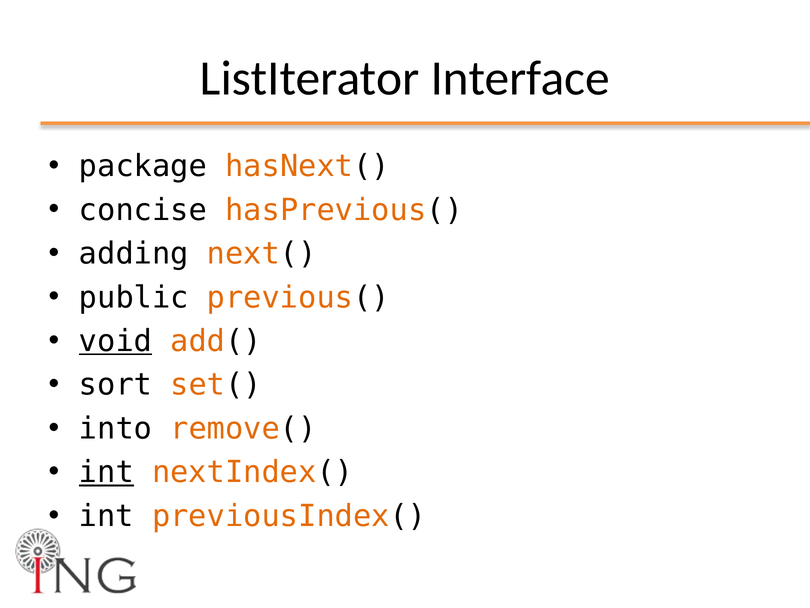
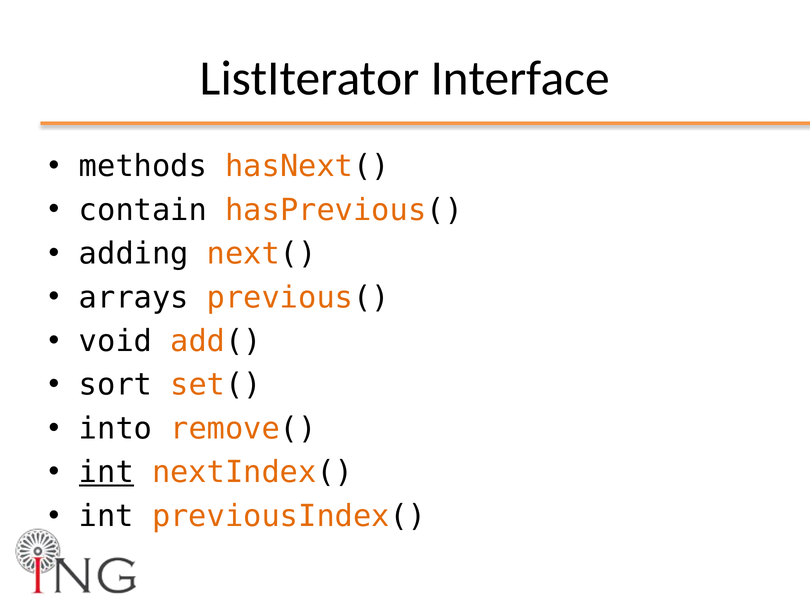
package: package -> methods (143, 166)
concise: concise -> contain (143, 210)
public: public -> arrays (134, 297)
void underline: present -> none (116, 341)
